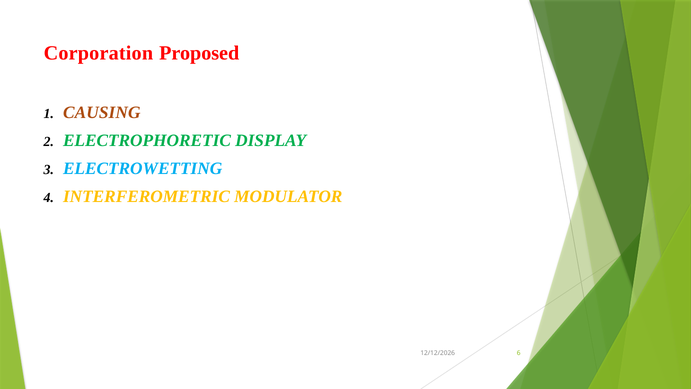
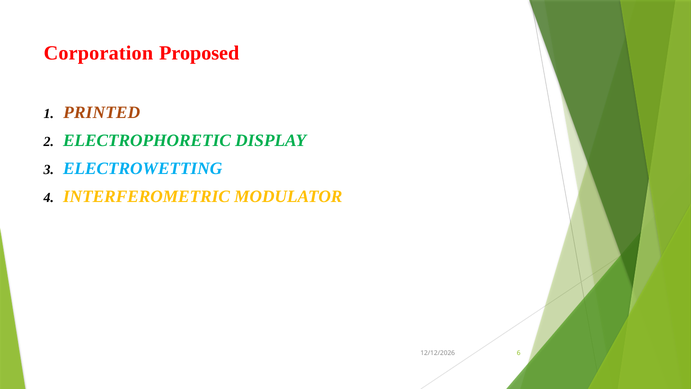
CAUSING: CAUSING -> PRINTED (102, 112)
